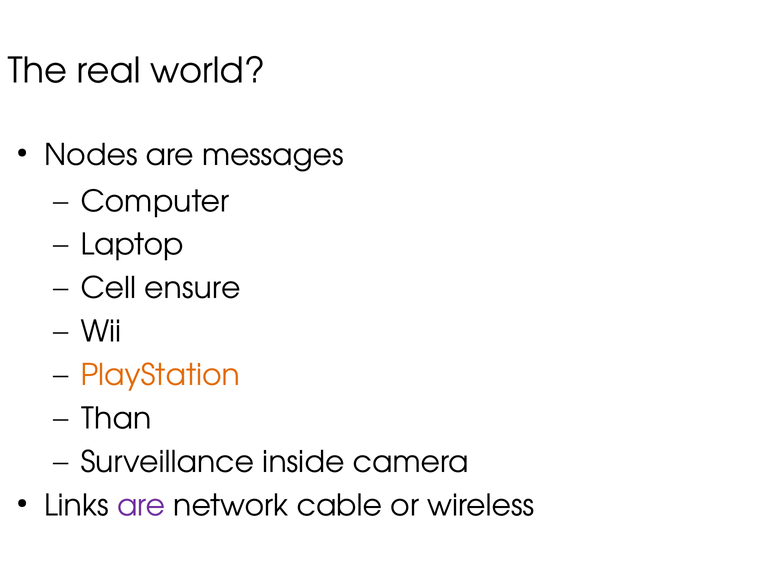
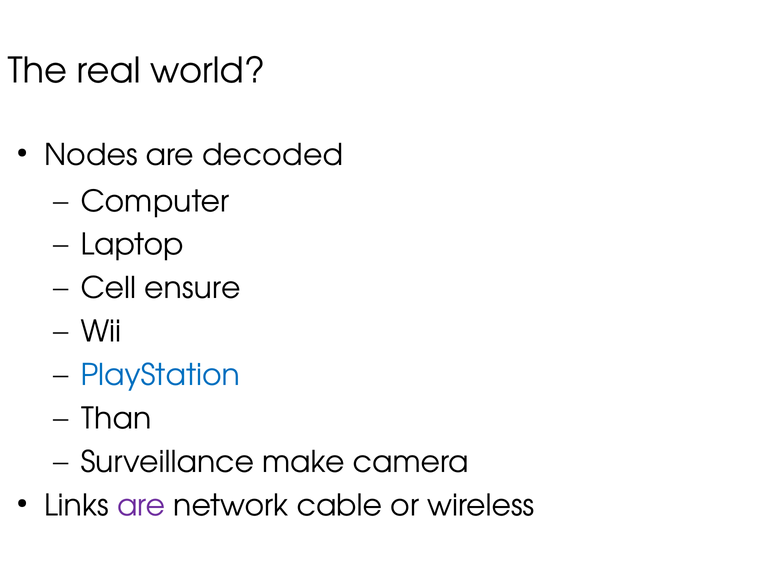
messages: messages -> decoded (273, 155)
PlayStation colour: orange -> blue (160, 375)
inside: inside -> make (304, 462)
